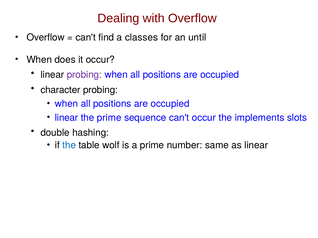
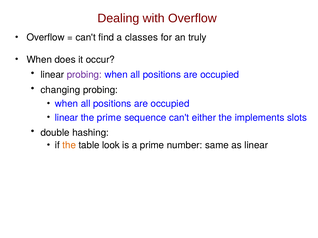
until: until -> truly (197, 38)
character: character -> changing (60, 90)
can't occur: occur -> either (204, 118)
the colour: blue -> orange (69, 146)
wolf: wolf -> look (111, 146)
